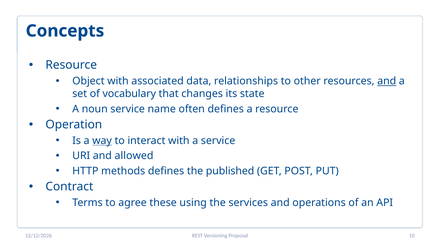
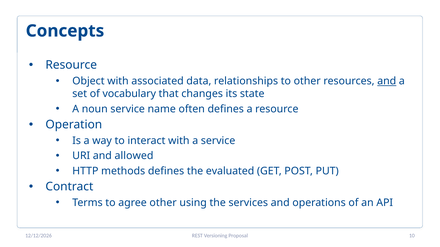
way underline: present -> none (102, 141)
published: published -> evaluated (230, 171)
agree these: these -> other (163, 203)
